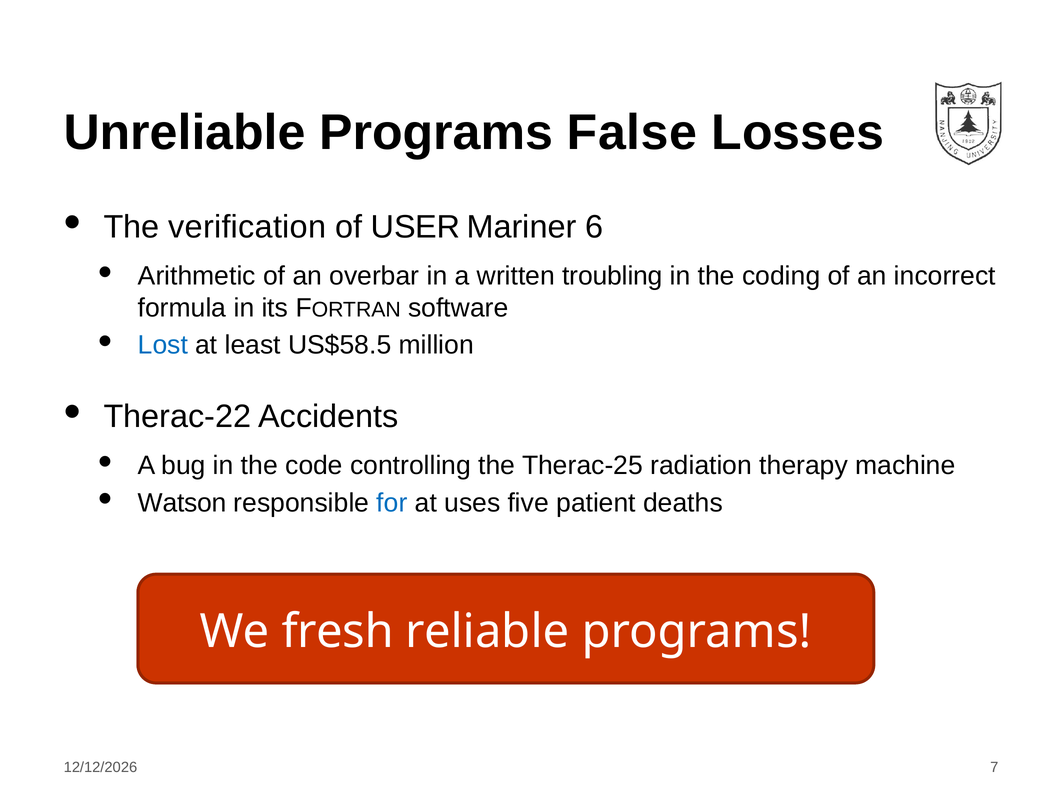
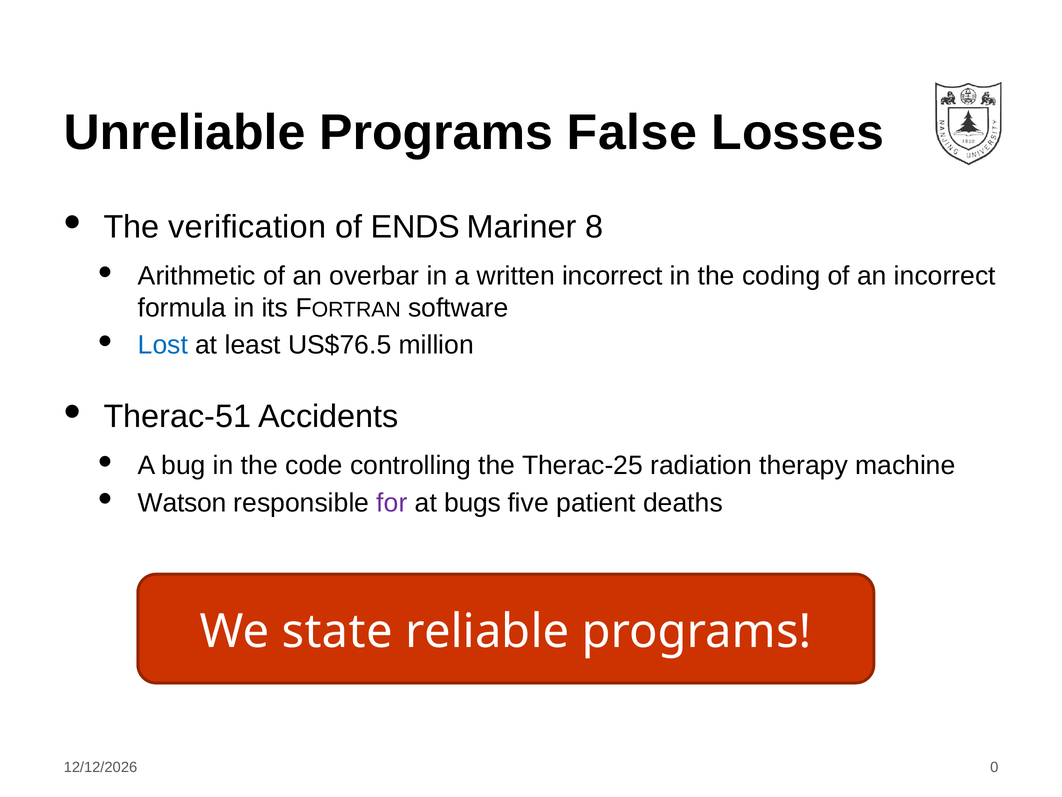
USER: USER -> ENDS (415, 227)
6: 6 -> 8 (594, 227)
written troubling: troubling -> incorrect (612, 276)
US$58.5: US$58.5 -> US$76.5 (340, 345)
Therac-22: Therac-22 -> Therac-51 (177, 416)
for colour: blue -> purple (392, 502)
uses: uses -> bugs (472, 502)
fresh: fresh -> state (337, 631)
7: 7 -> 0 (994, 767)
